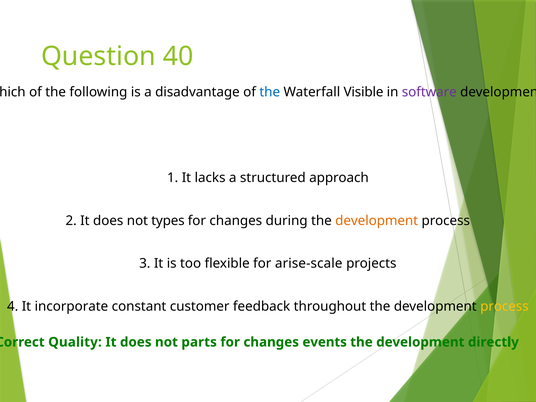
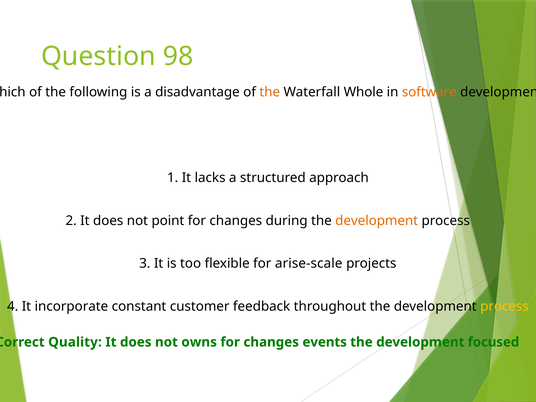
40: 40 -> 98 (178, 56)
the colour: blue -> orange (270, 92)
Visible: Visible -> Whole (363, 92)
software colour: purple -> orange (429, 92)
types: types -> point (168, 221)
parts: parts -> owns (199, 342)
directly: directly -> focused (493, 342)
